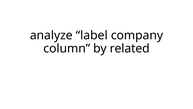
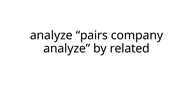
label: label -> pairs (92, 35)
column: column -> analyze (67, 48)
